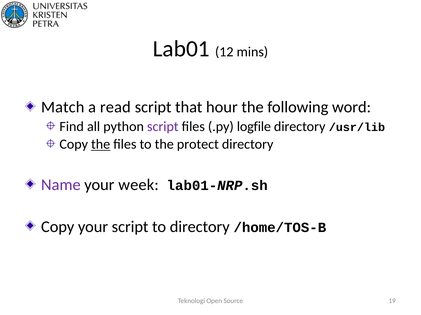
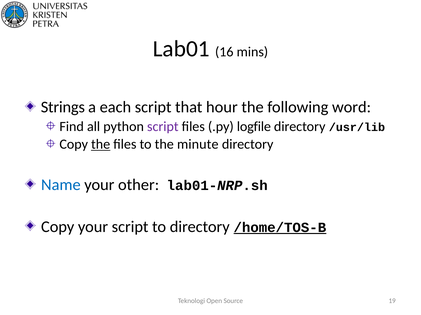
12: 12 -> 16 (224, 52)
Match: Match -> Strings (63, 107)
read: read -> each (115, 107)
protect: protect -> minute (198, 145)
Name colour: purple -> blue (61, 185)
week: week -> other (139, 185)
/home/TOS-B underline: none -> present (280, 228)
